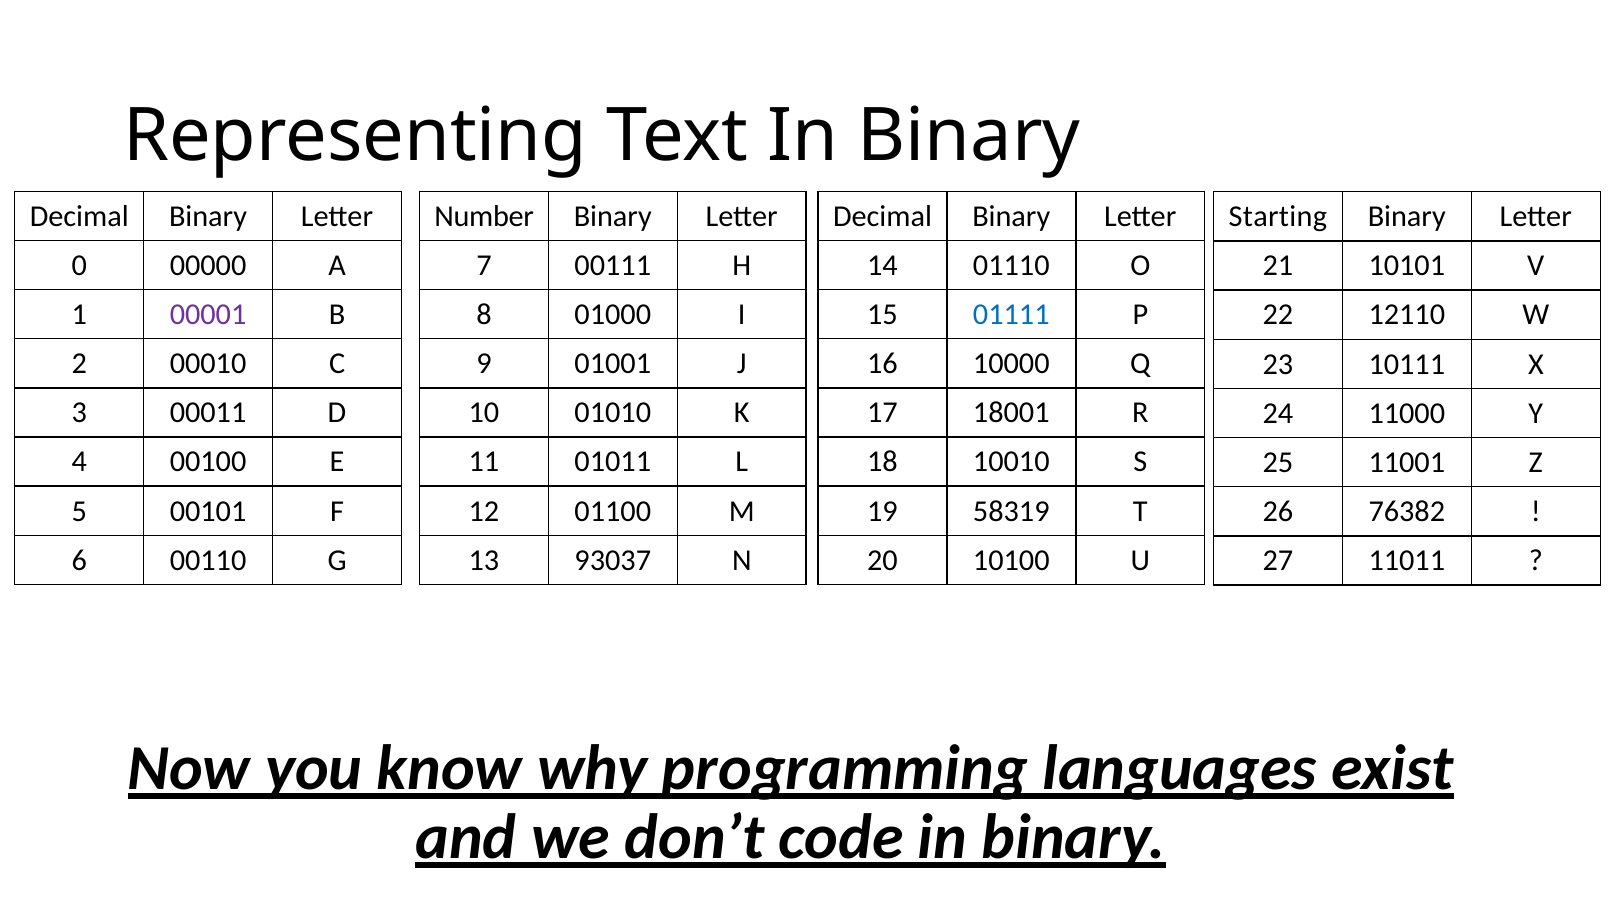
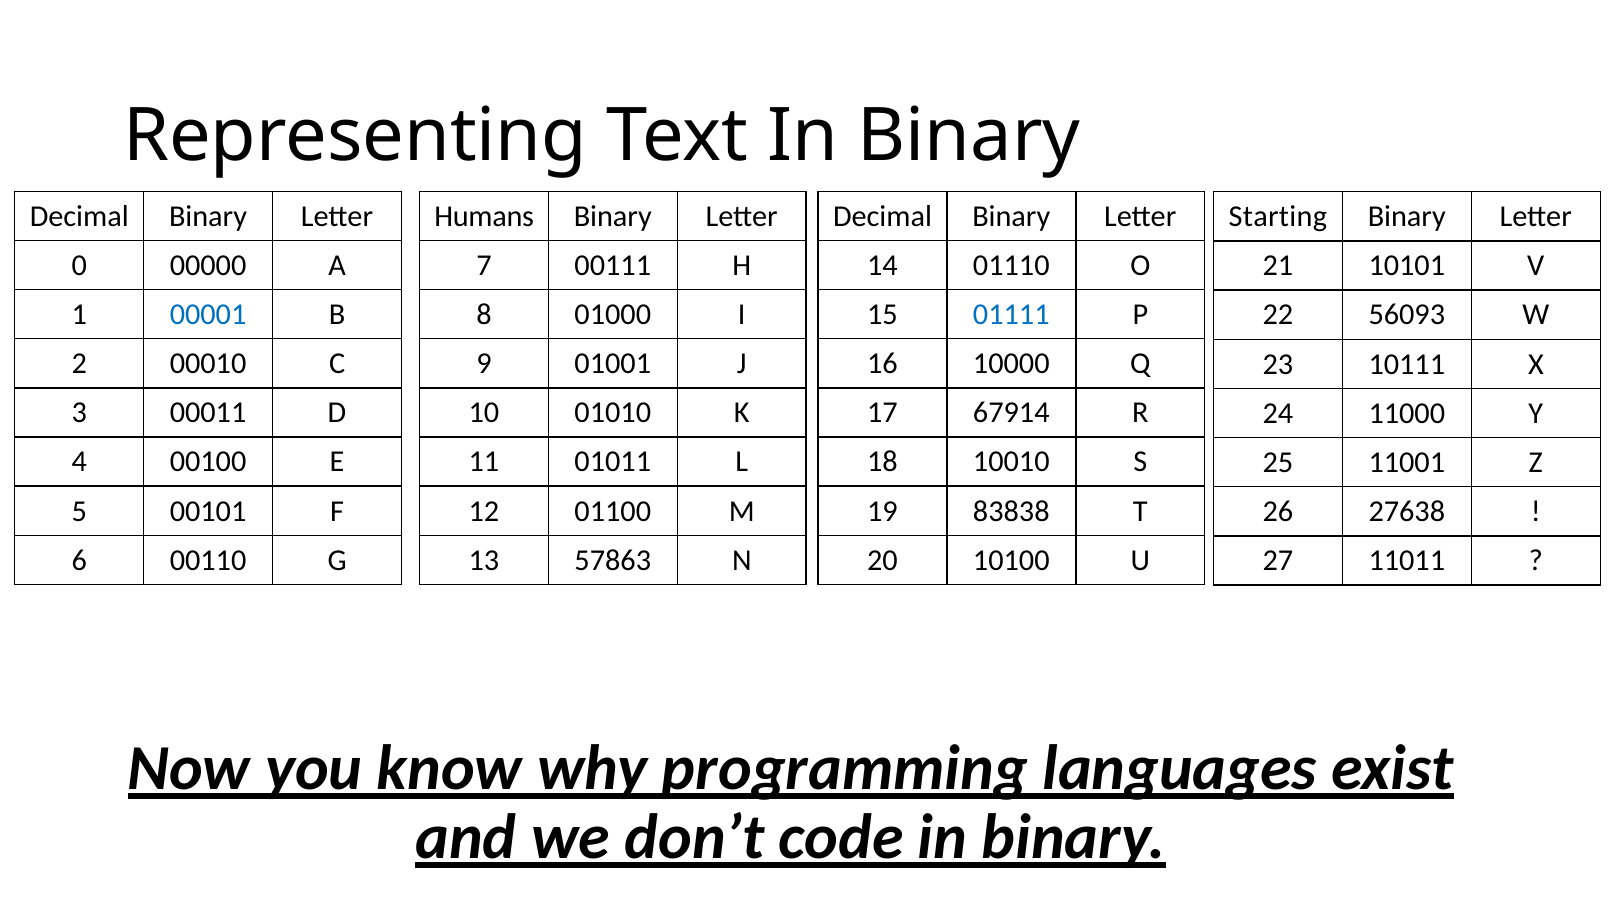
Number: Number -> Humans (484, 216)
00001 colour: purple -> blue (208, 314)
12110: 12110 -> 56093 (1407, 315)
18001: 18001 -> 67914 (1011, 413)
58319: 58319 -> 83838 (1011, 511)
76382: 76382 -> 27638 (1407, 511)
93037: 93037 -> 57863 (613, 560)
